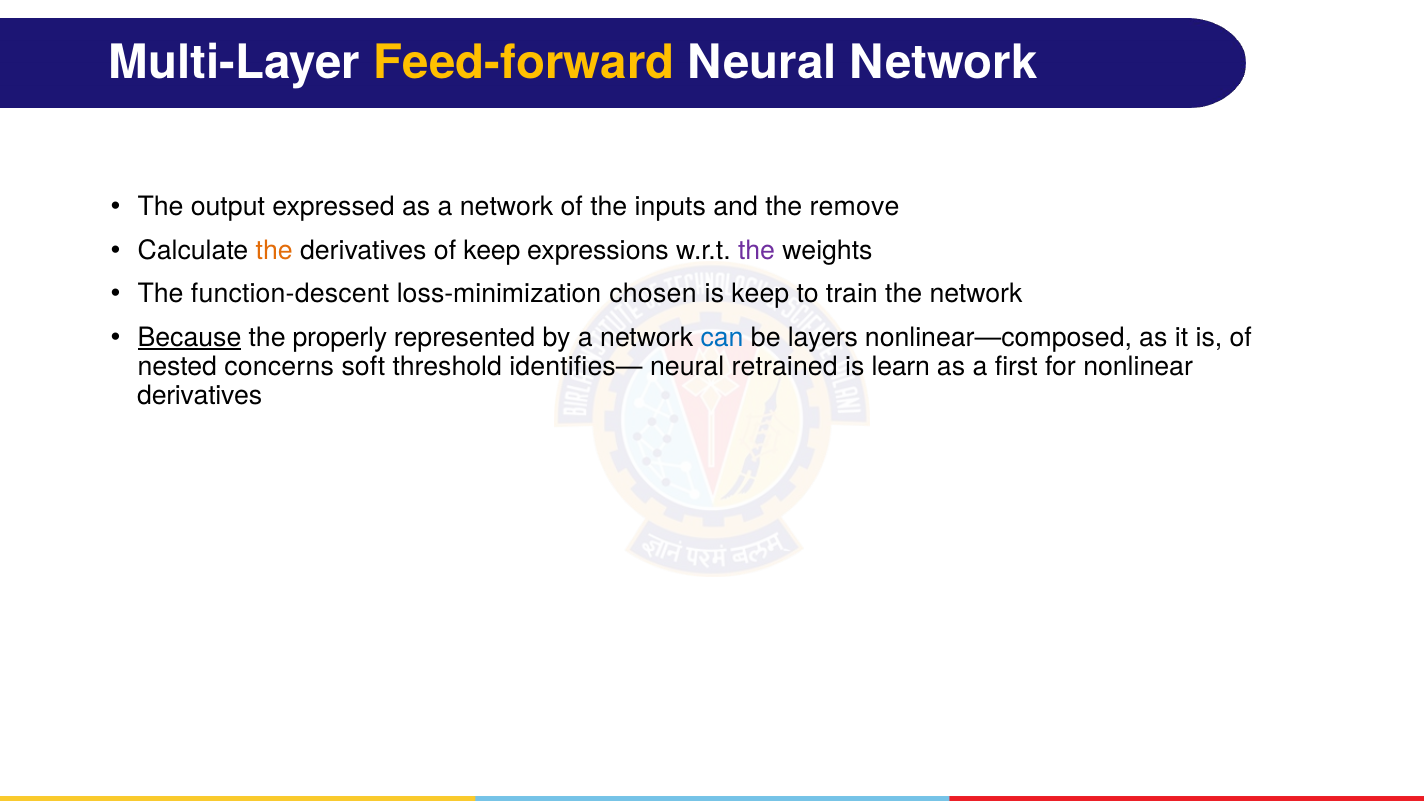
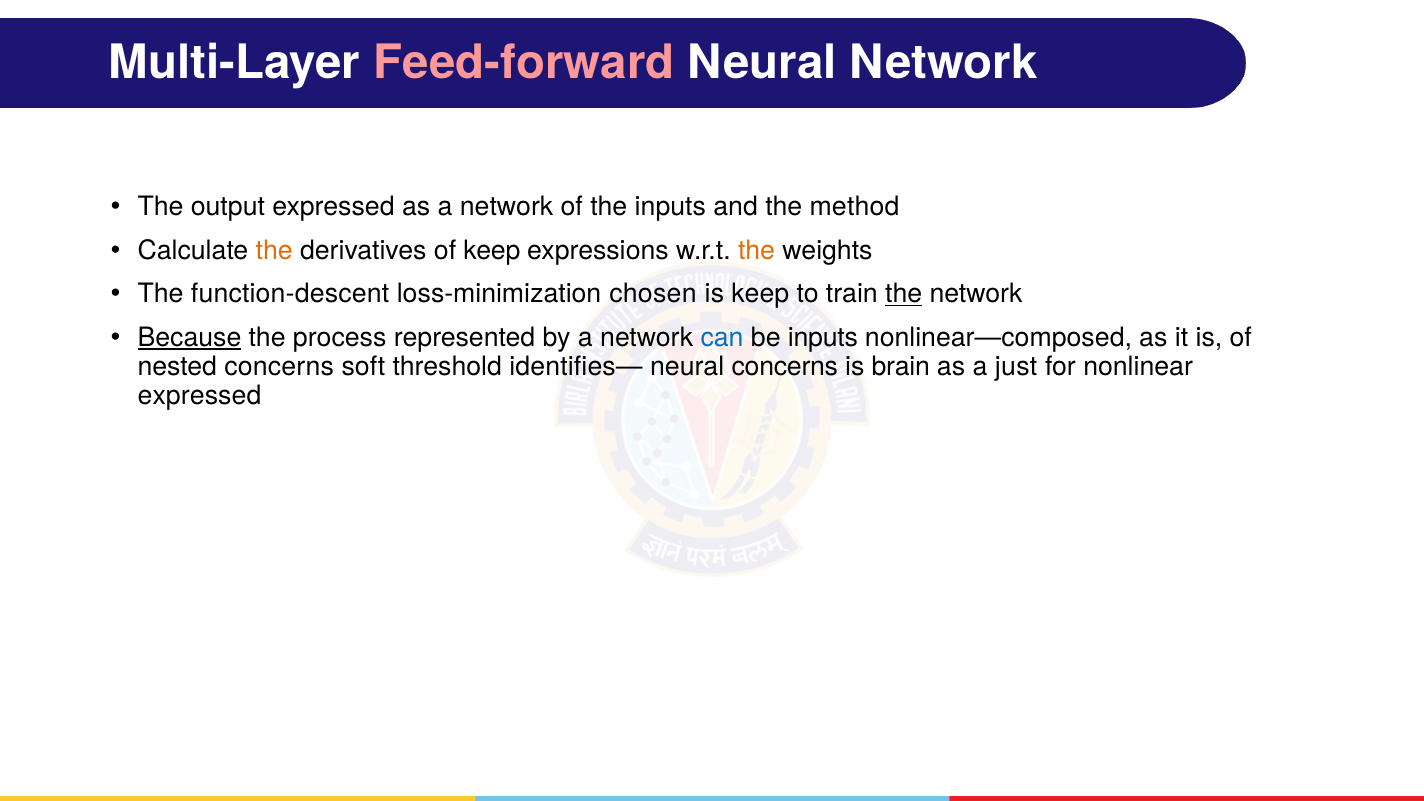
Feed-forward colour: yellow -> pink (524, 63)
remove: remove -> method (855, 207)
the colour: purple -> orange (757, 250)
the underline: none -> present (904, 294)
properly: properly -> process (340, 338)
be layers: layers -> inputs (823, 338)
neural retrained: retrained -> concerns (785, 366)
learn: learn -> brain (901, 366)
first: first -> just (1016, 366)
derivatives: derivatives -> expressed (199, 395)
